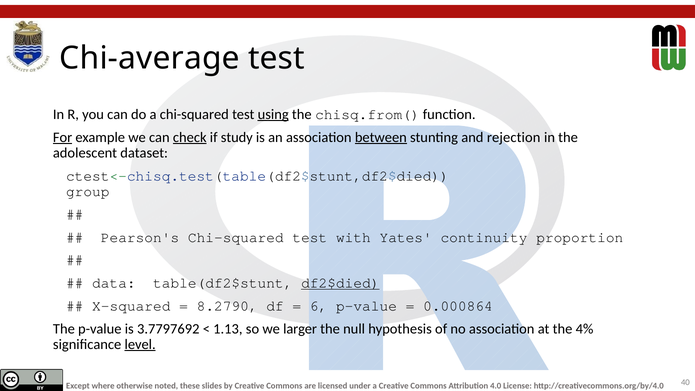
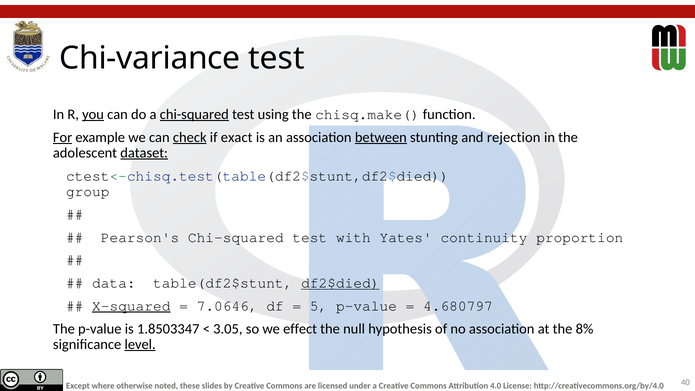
Chi-average: Chi-average -> Chi-variance (150, 58)
you underline: none -> present (93, 114)
chi-squared underline: none -> present (194, 114)
using underline: present -> none (273, 114)
chisq.from(: chisq.from( -> chisq.make( (367, 114)
study: study -> exact (237, 137)
dataset underline: none -> present (144, 153)
X-squared underline: none -> present (131, 306)
8.2790: 8.2790 -> 7.0646 (227, 306)
6: 6 -> 5 (319, 306)
0.000864: 0.000864 -> 4.680797 (458, 306)
3.7797692: 3.7797692 -> 1.8503347 (168, 329)
1.13: 1.13 -> 3.05 (228, 329)
larger: larger -> effect (300, 329)
4%: 4% -> 8% (585, 329)
